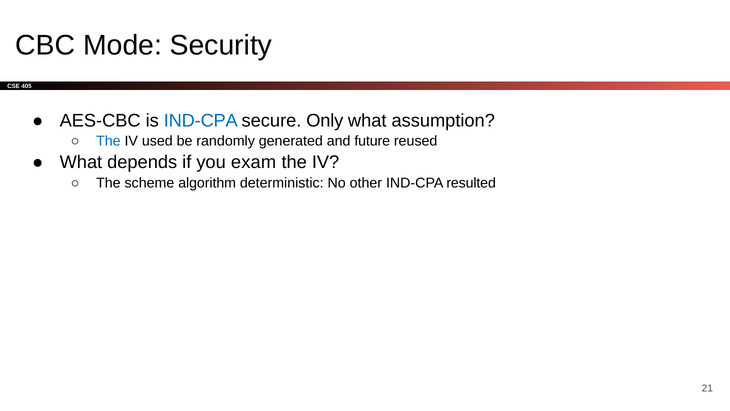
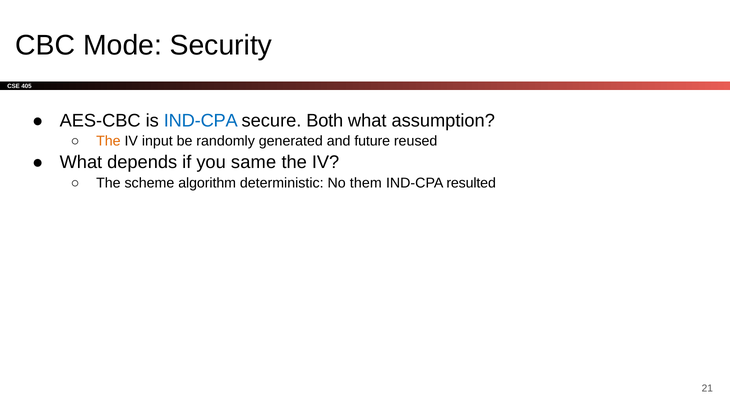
Only: Only -> Both (325, 120)
The colour: blue -> orange (108, 141)
used: used -> input (157, 141)
exam: exam -> same (254, 162)
other: other -> them (366, 183)
